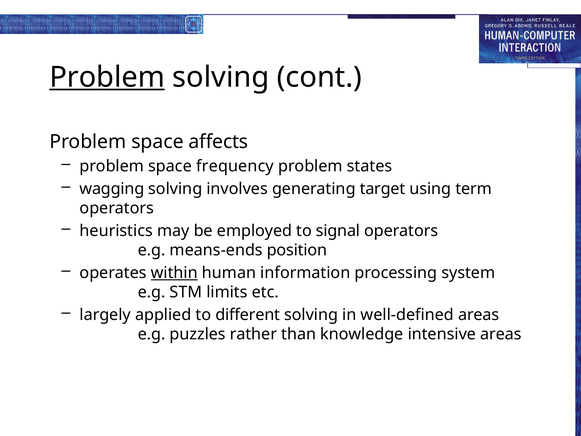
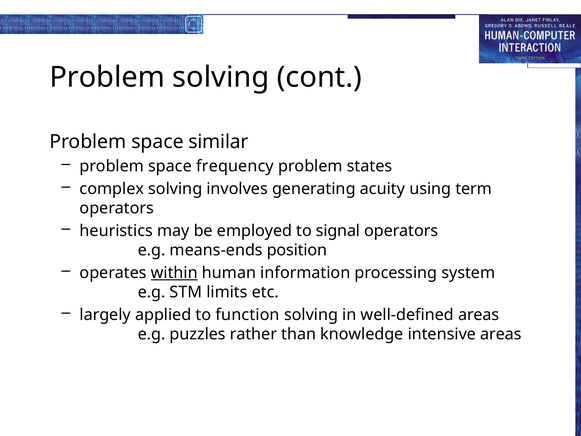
Problem underline: present -> none (107, 77)
affects: affects -> similar (218, 142)
wagging: wagging -> complex (112, 189)
target: target -> acuity (382, 189)
different: different -> function (248, 315)
